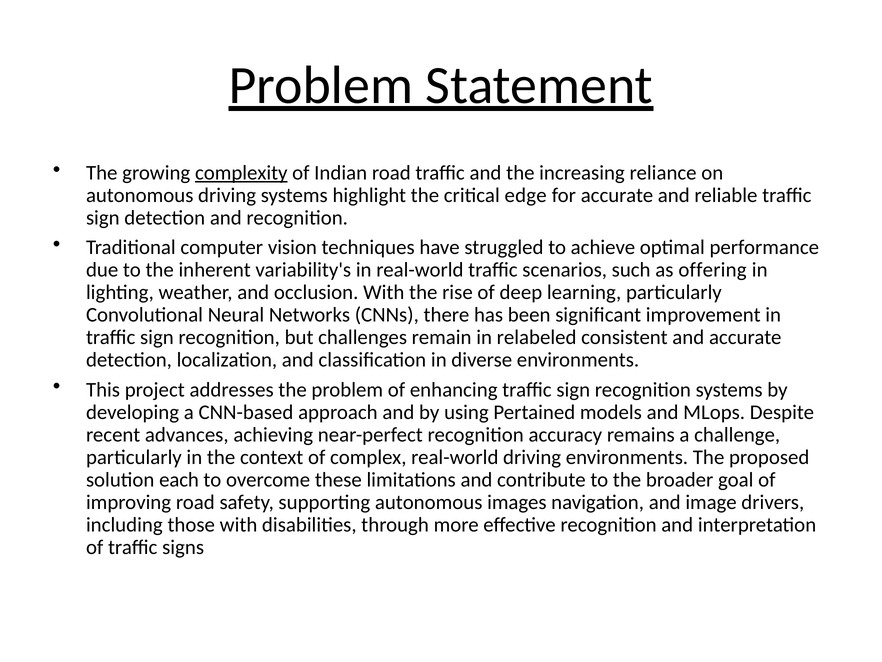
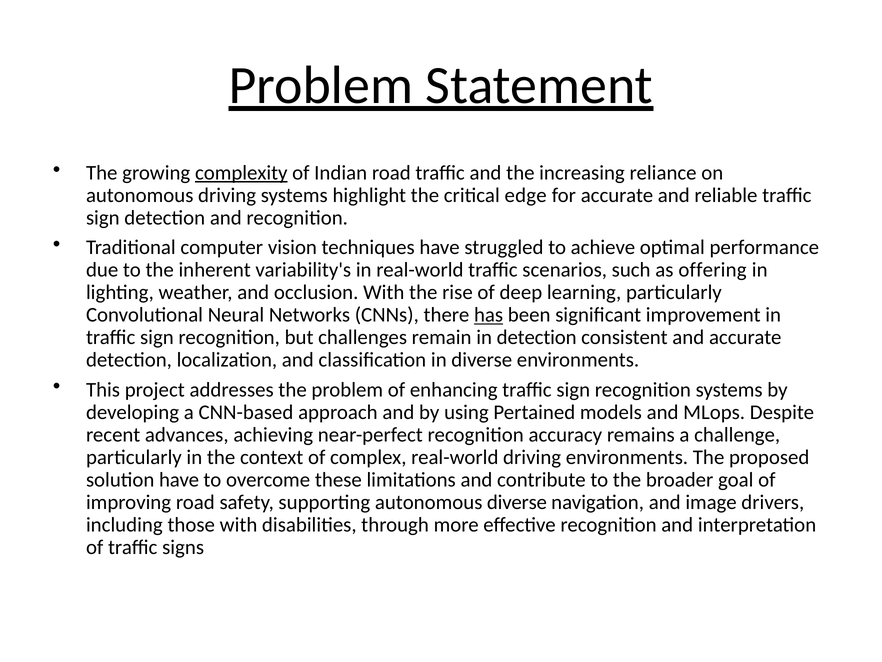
has underline: none -> present (489, 315)
in relabeled: relabeled -> detection (537, 337)
solution each: each -> have (179, 479)
autonomous images: images -> diverse (517, 502)
